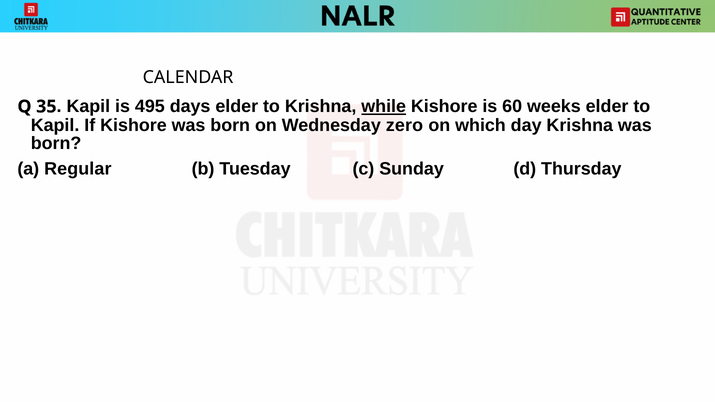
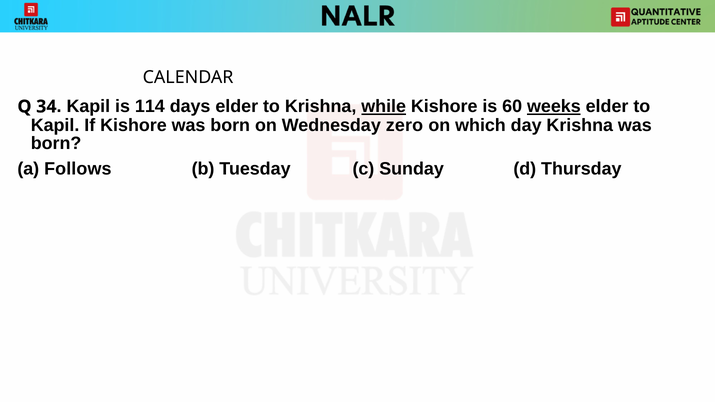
35: 35 -> 34 (46, 107)
495: 495 -> 114 (150, 107)
weeks underline: none -> present (554, 107)
Regular: Regular -> Follows (78, 169)
